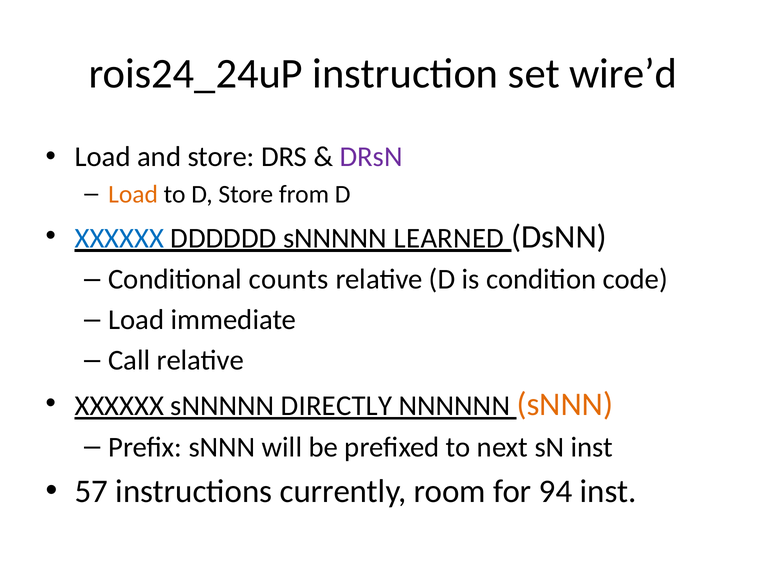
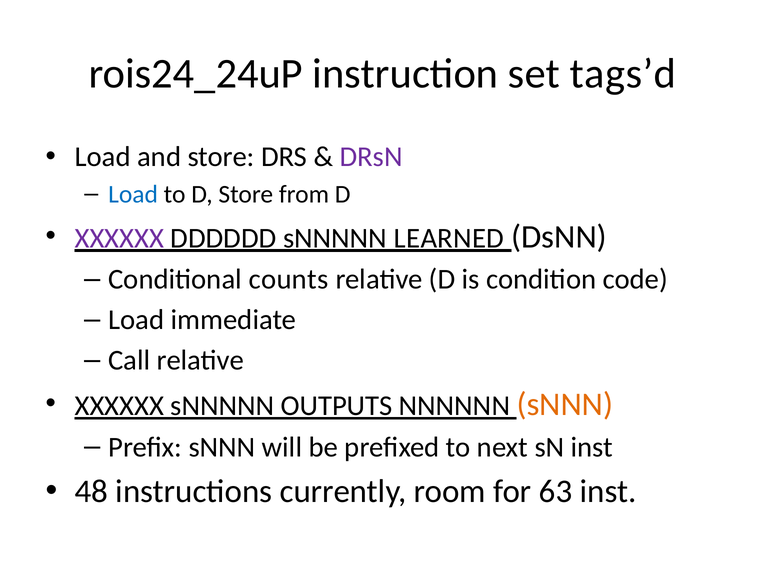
wire’d: wire’d -> tags’d (623, 74)
Load colour: orange -> blue (133, 195)
XXXXXX colour: blue -> purple (119, 238)
DIRECTLY: DIRECTLY -> OUTPUTS (337, 406)
57: 57 -> 48 (91, 492)
94: 94 -> 63 (556, 492)
